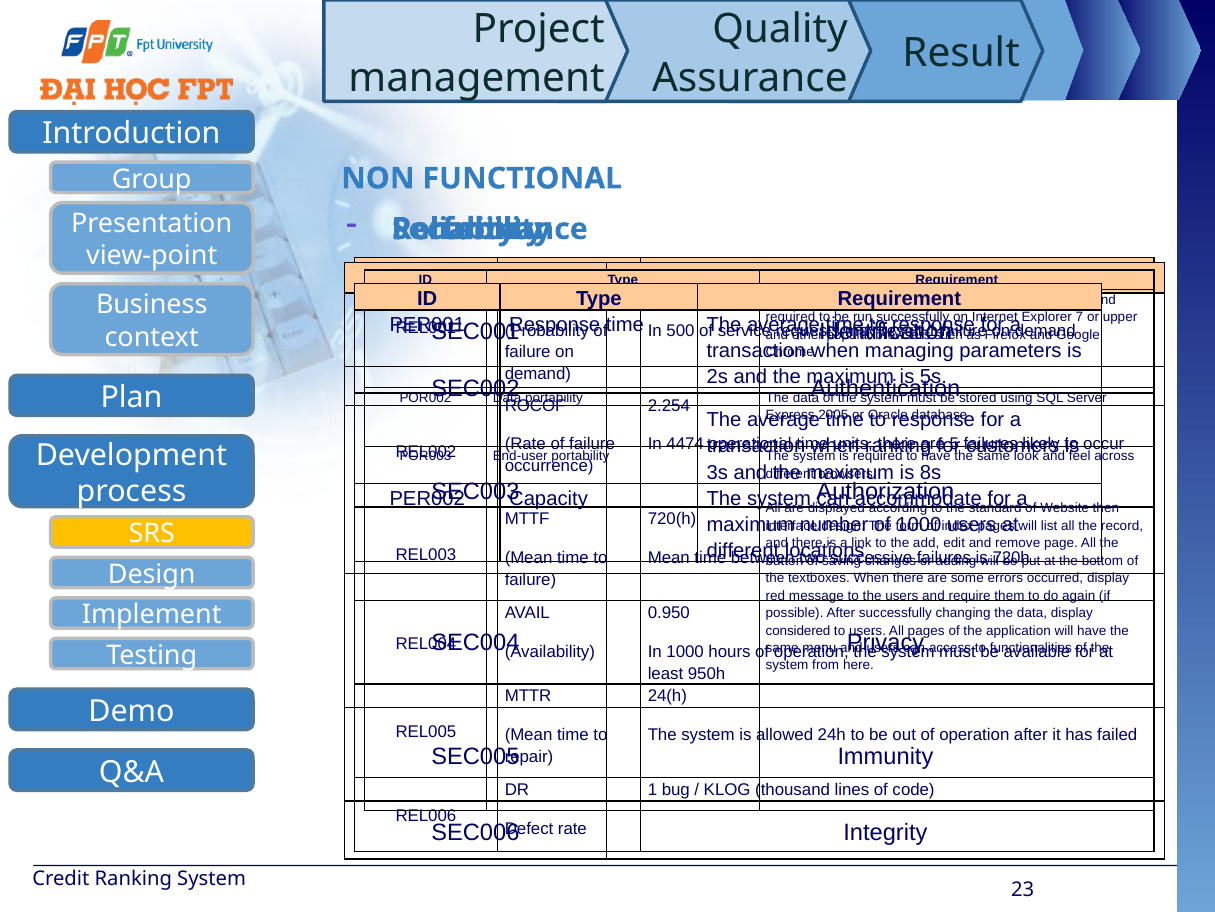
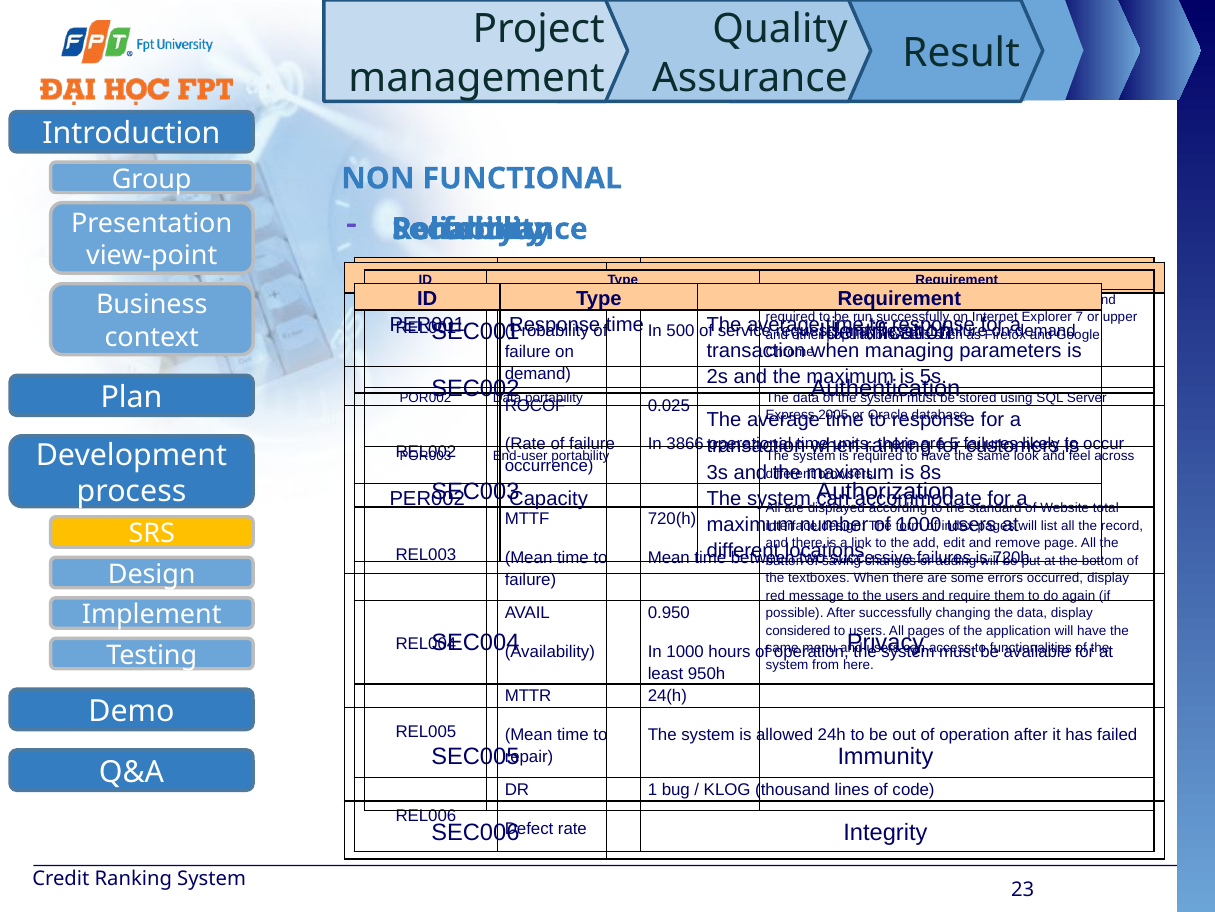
2.254: 2.254 -> 0.025 (669, 405)
4474: 4474 -> 3866 (685, 444)
then: then -> total (1106, 508)
